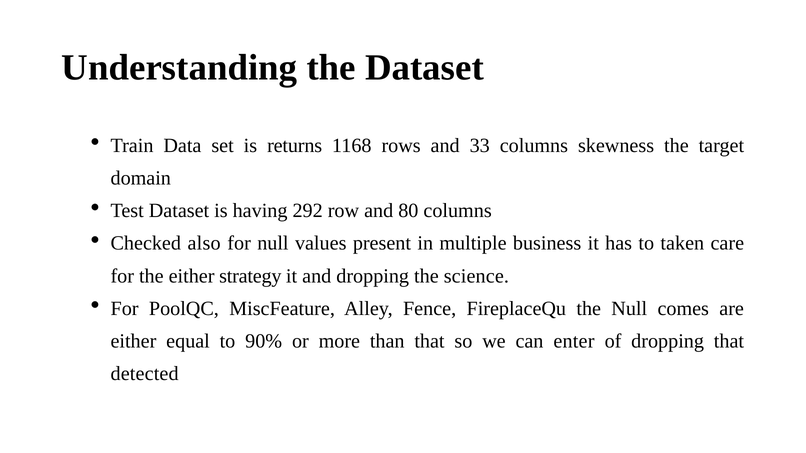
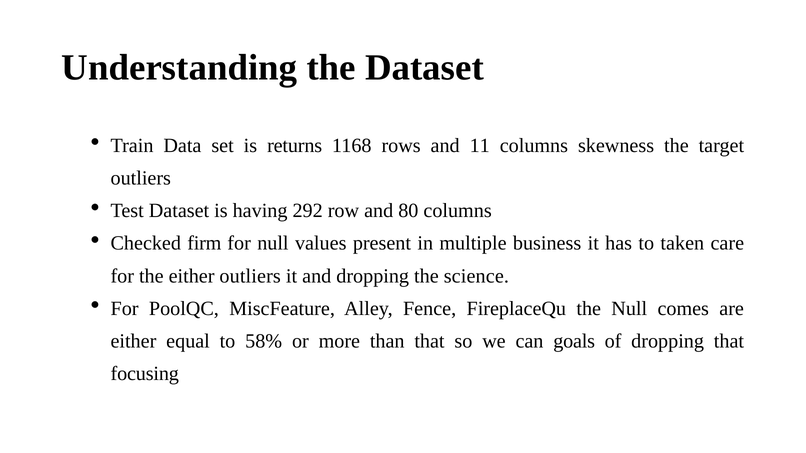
33: 33 -> 11 (480, 146)
domain: domain -> outliers (141, 178)
also: also -> firm (204, 244)
either strategy: strategy -> outliers (250, 276)
90%: 90% -> 58% (264, 341)
enter: enter -> goals (574, 341)
detected: detected -> focusing (145, 374)
